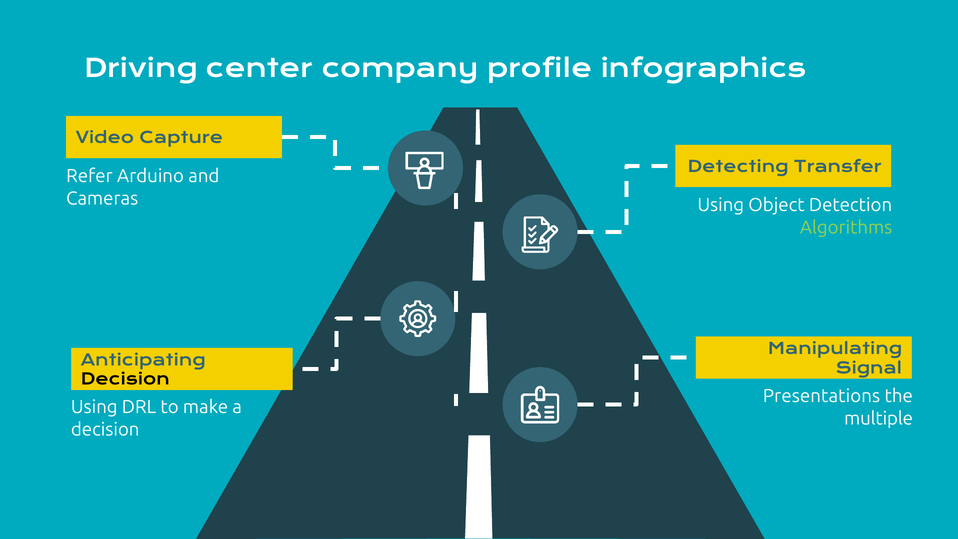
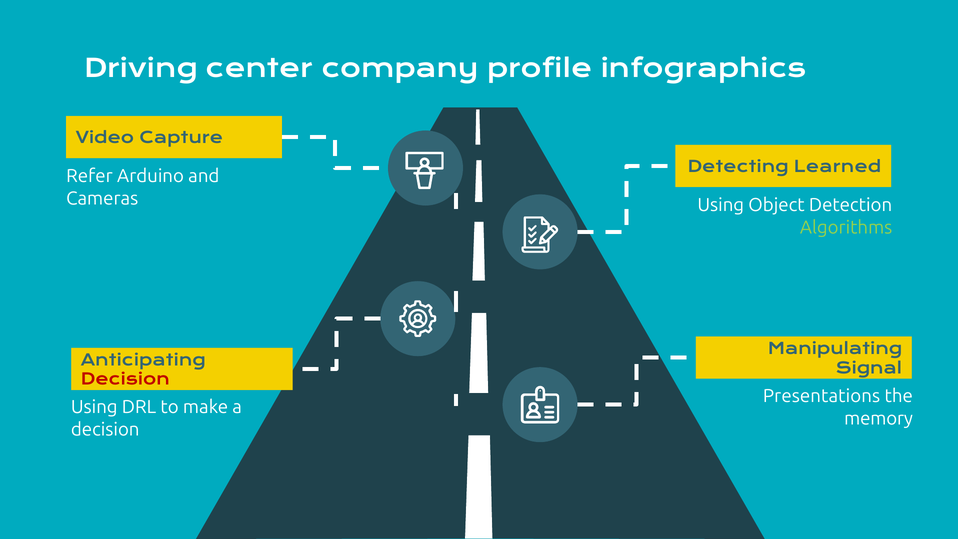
Transfer: Transfer -> Learned (837, 167)
Decision colour: black -> red (125, 380)
multiple: multiple -> memory (879, 418)
